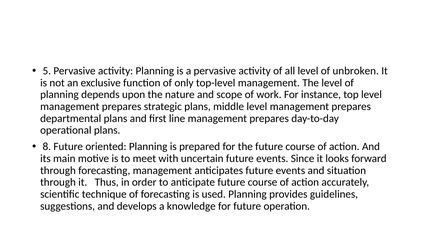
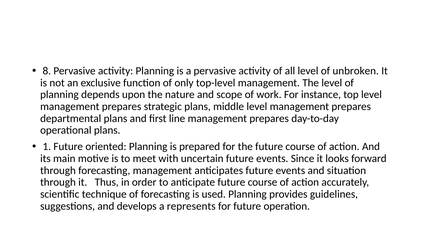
5: 5 -> 8 (47, 71)
8: 8 -> 1 (47, 147)
knowledge: knowledge -> represents (191, 206)
